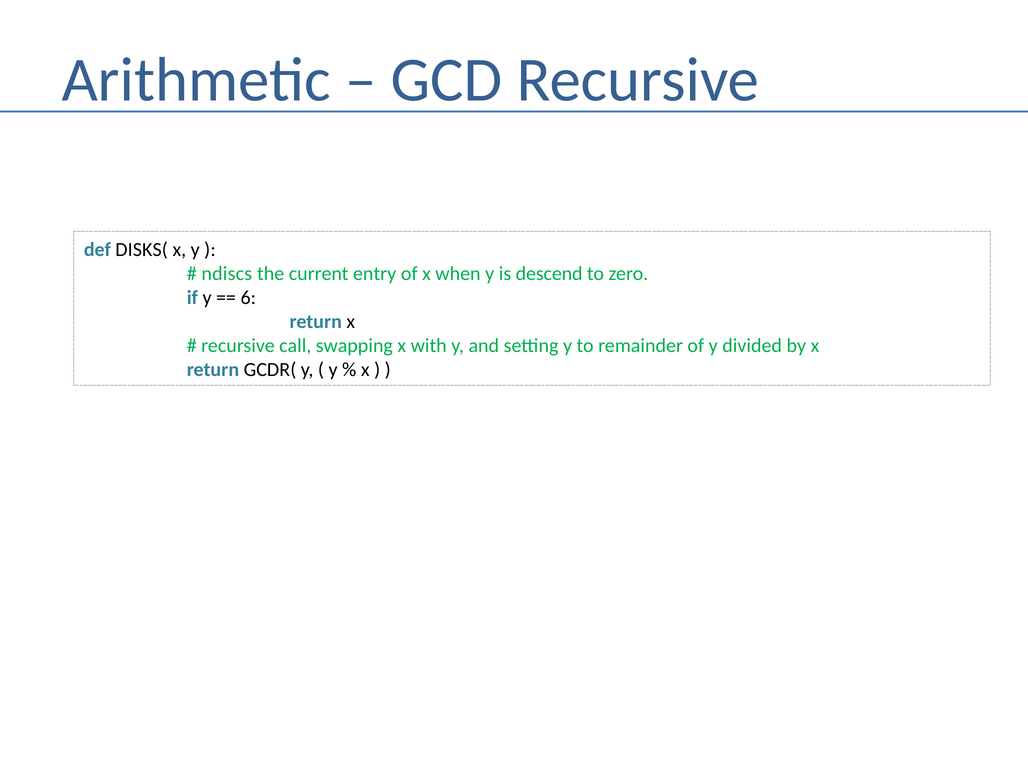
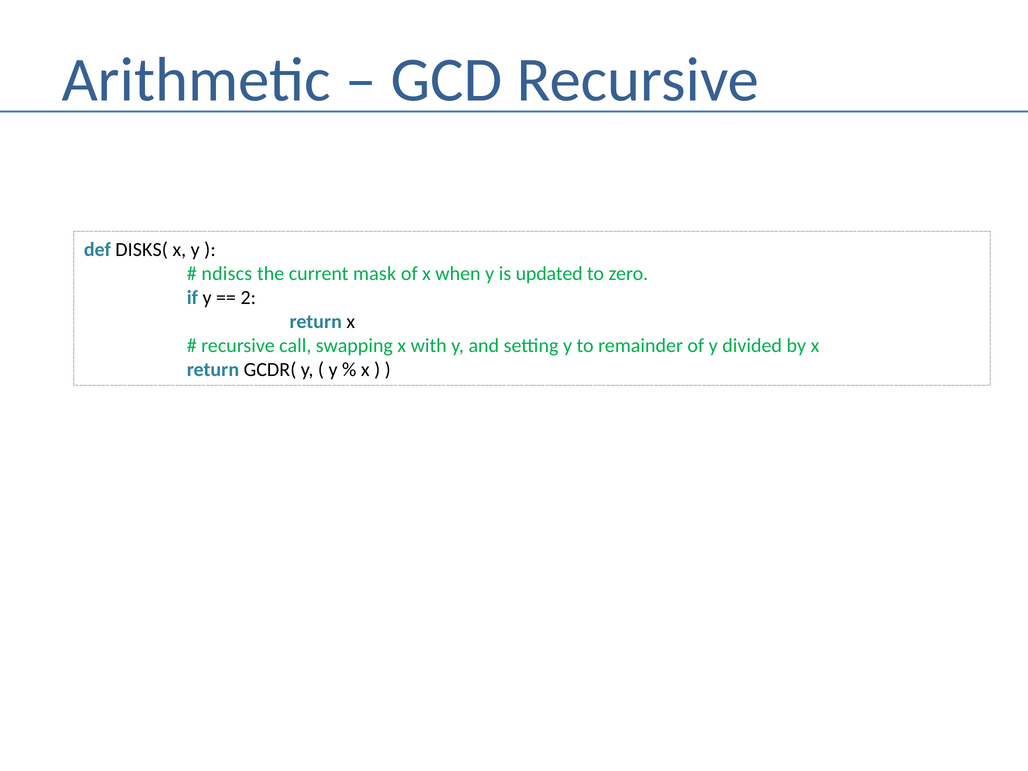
entry: entry -> mask (375, 274)
descend: descend -> updated (549, 274)
6: 6 -> 2 (248, 298)
